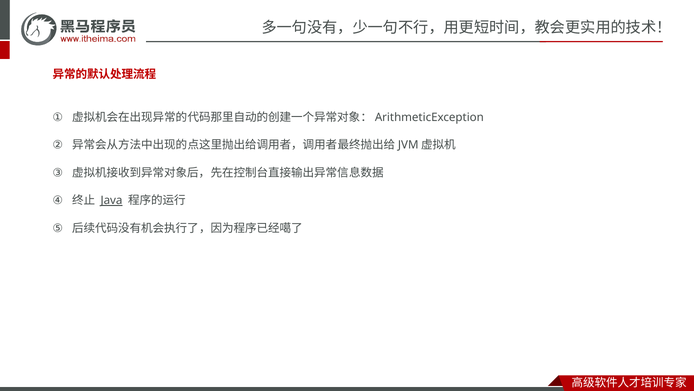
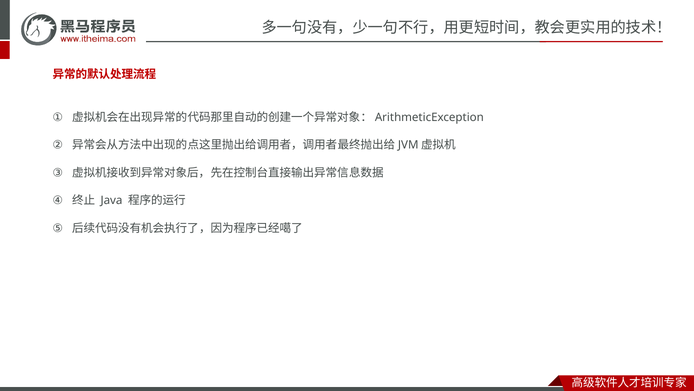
Java underline: present -> none (111, 200)
